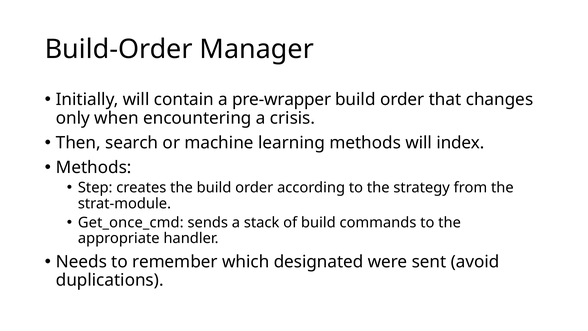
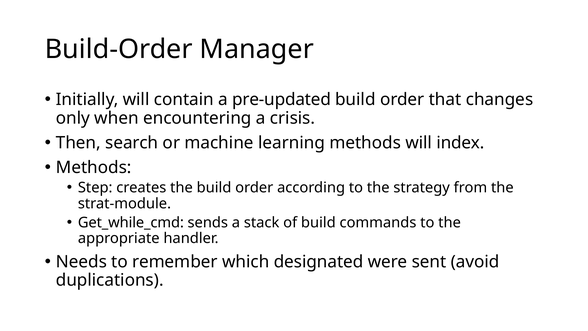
pre-wrapper: pre-wrapper -> pre-updated (282, 99)
Get_once_cmd: Get_once_cmd -> Get_while_cmd (131, 222)
